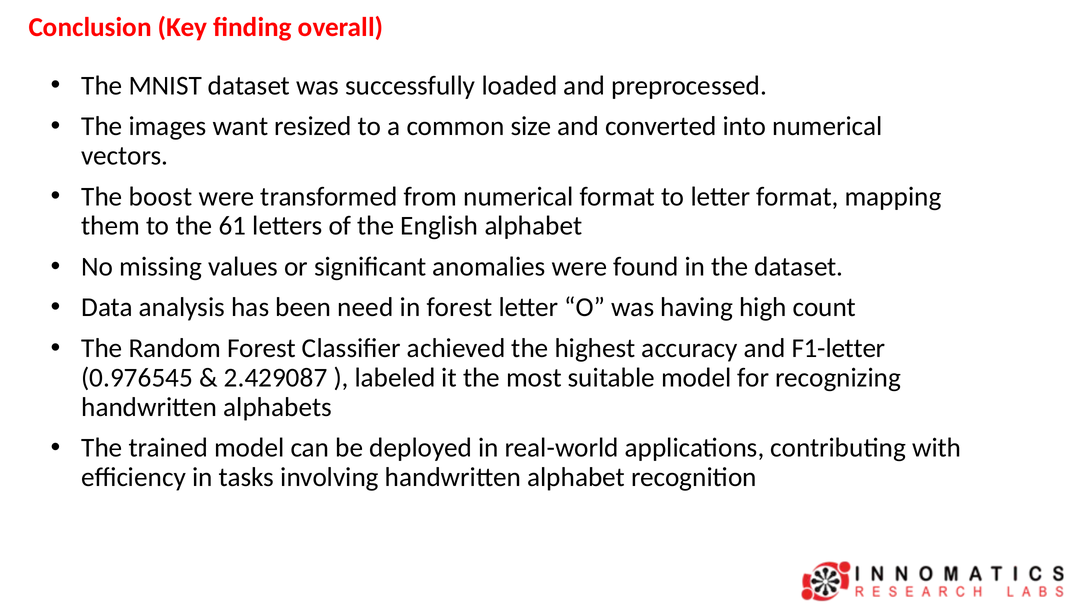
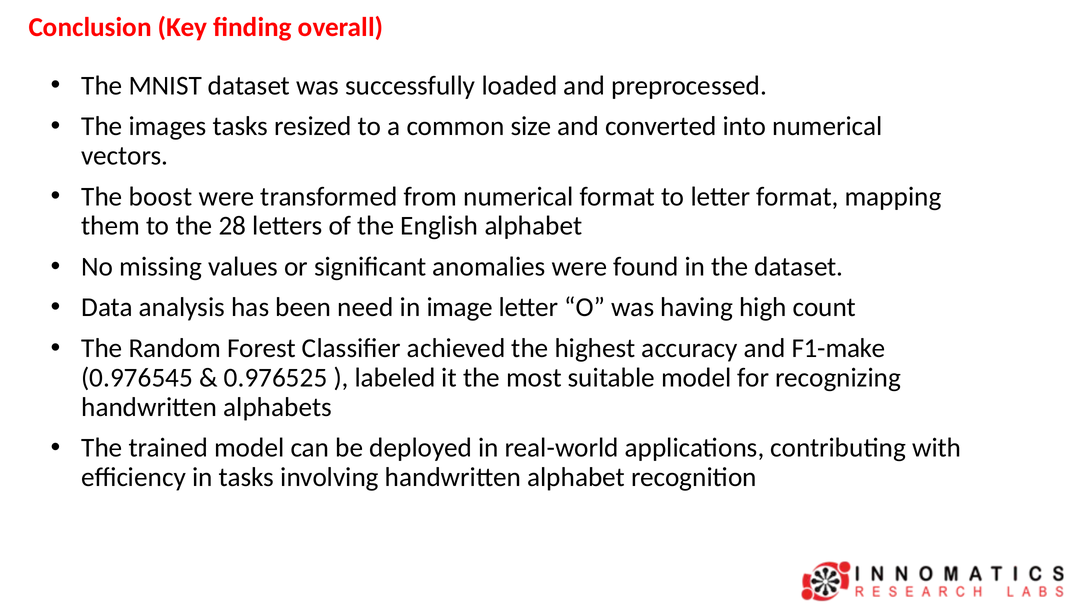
images want: want -> tasks (240, 126)
61: 61 -> 28 (232, 226)
in forest: forest -> image (460, 308)
F1-letter: F1-letter -> F1-make (839, 348)
2.429087: 2.429087 -> 0.976525 (276, 378)
